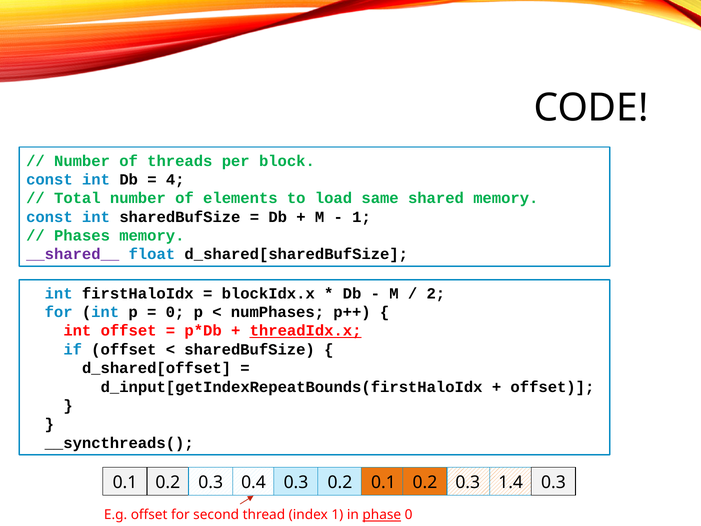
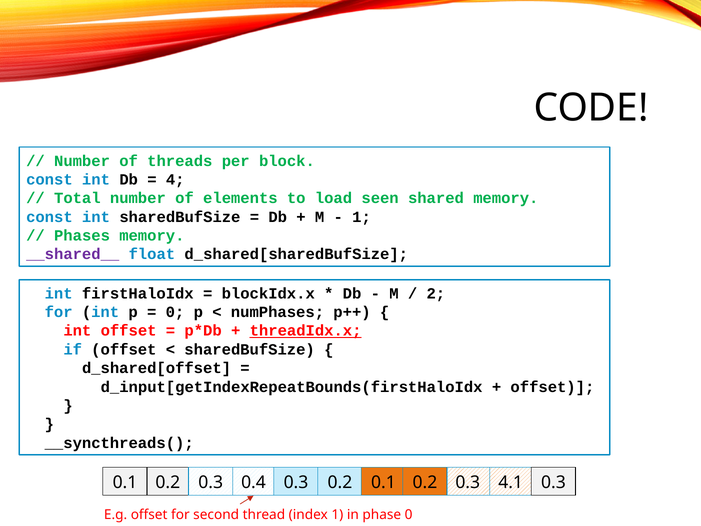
same: same -> seen (380, 198)
1.4: 1.4 -> 4.1 (511, 482)
phase underline: present -> none (382, 515)
